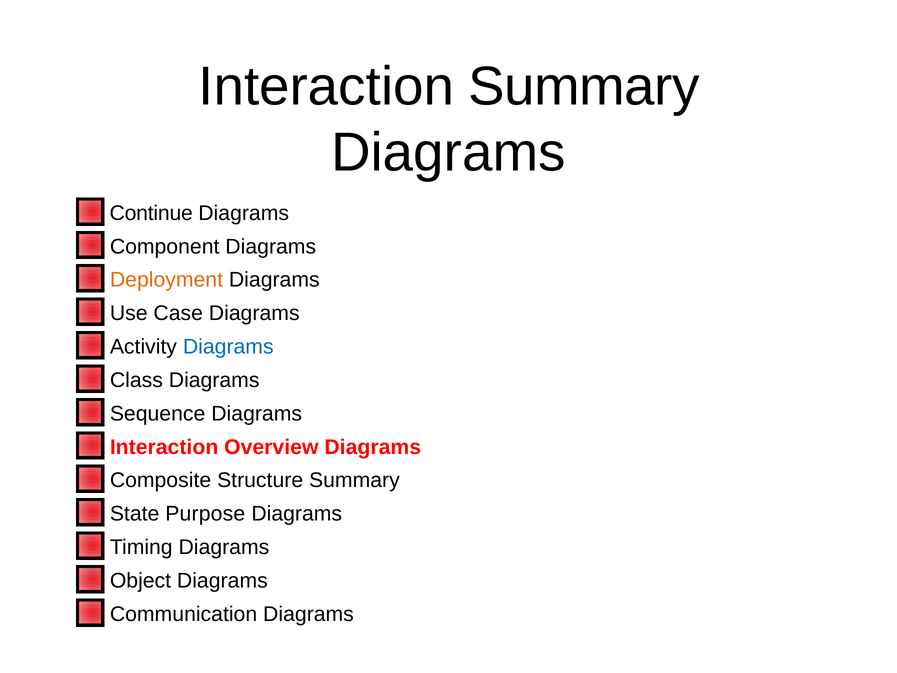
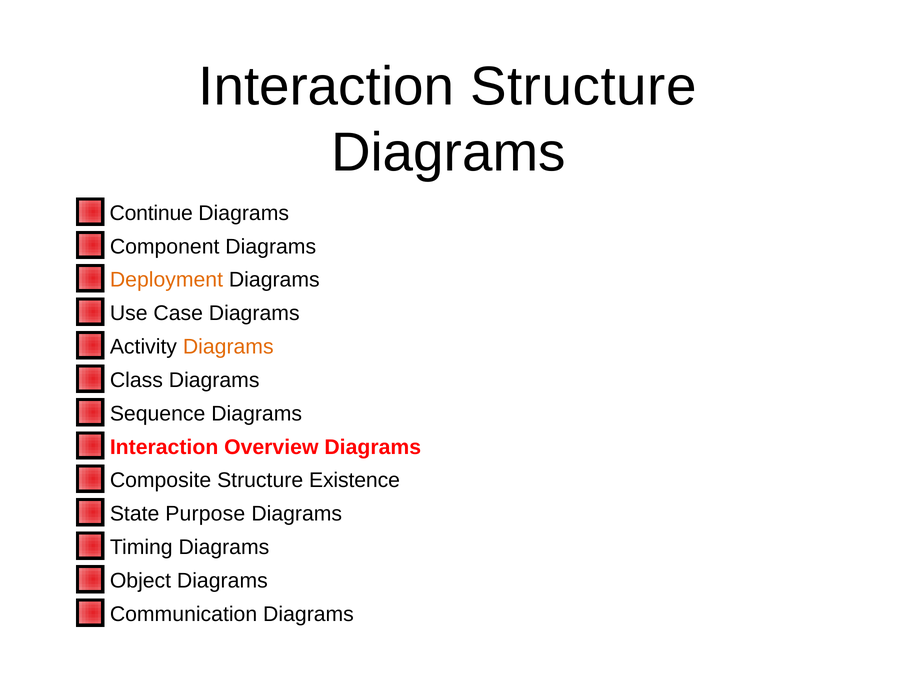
Interaction Summary: Summary -> Structure (583, 87)
Diagrams colour: blue -> orange (228, 347)
Structure Summary: Summary -> Existence (354, 480)
